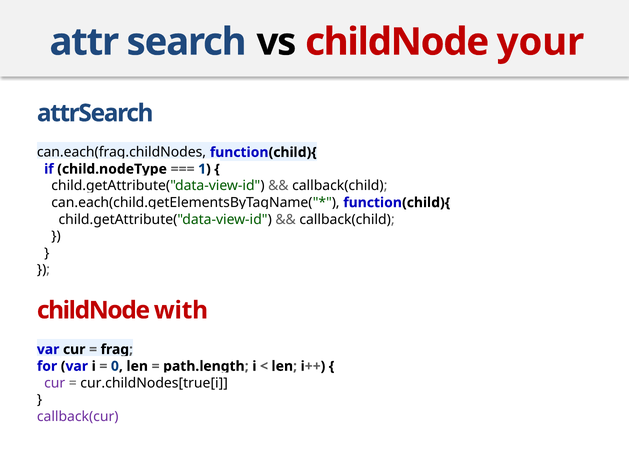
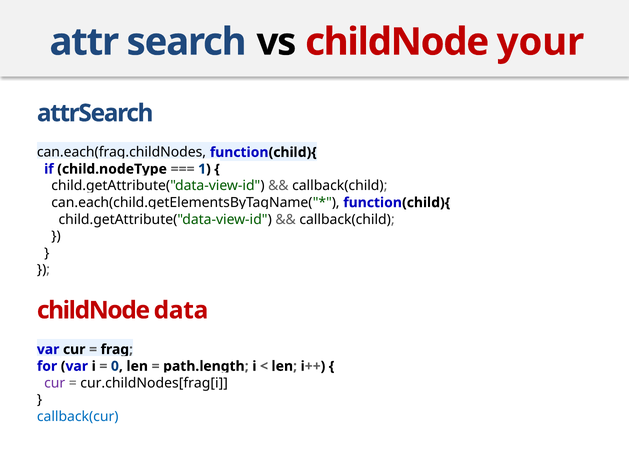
with: with -> data (181, 310)
cur.childNodes[true[i: cur.childNodes[true[i -> cur.childNodes[frag[i (154, 383)
callback(cur colour: purple -> blue (78, 416)
